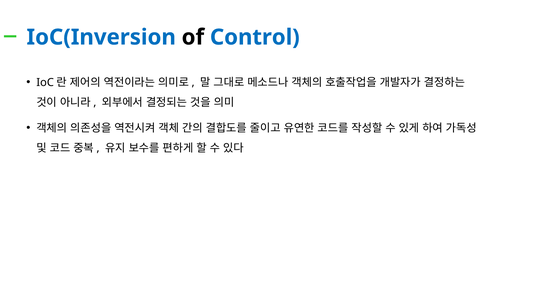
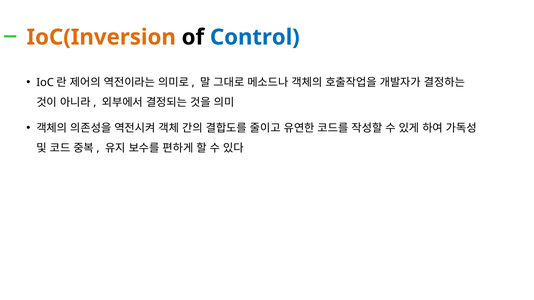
IoC(Inversion colour: blue -> orange (101, 37)
